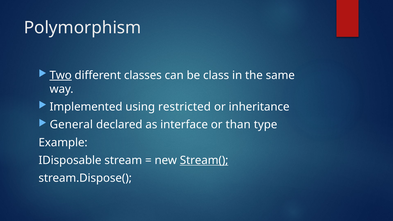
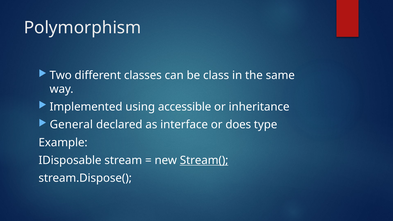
Two underline: present -> none (61, 75)
restricted: restricted -> accessible (185, 107)
than: than -> does (238, 125)
